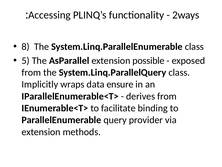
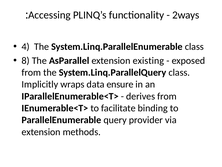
8: 8 -> 4 (26, 47)
5: 5 -> 8 (26, 60)
possible: possible -> existing (148, 60)
